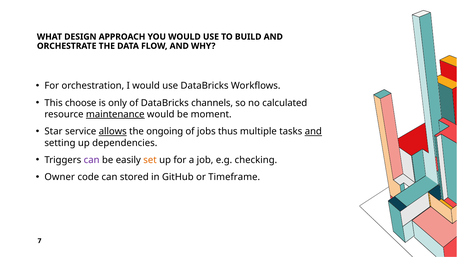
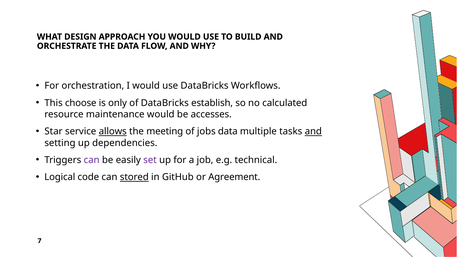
channels: channels -> establish (212, 103)
maintenance underline: present -> none (115, 114)
moment: moment -> accesses (211, 114)
ongoing: ongoing -> meeting (165, 131)
jobs thus: thus -> data (228, 131)
set colour: orange -> purple (150, 160)
checking: checking -> technical (256, 160)
Owner: Owner -> Logical (60, 177)
stored underline: none -> present (134, 177)
Timeframe: Timeframe -> Agreement (234, 177)
